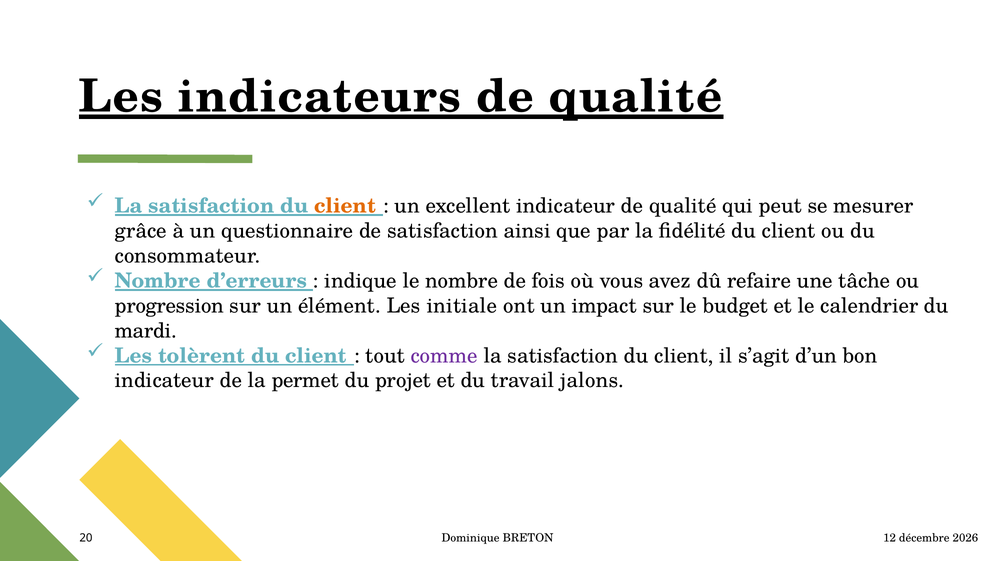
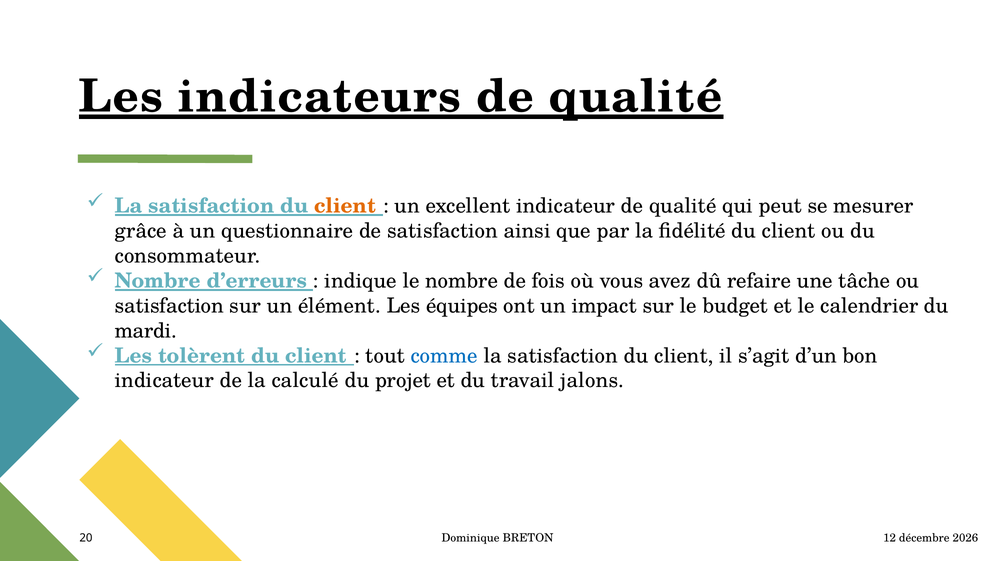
progression: progression -> satisfaction (169, 306)
initiale: initiale -> équipes (462, 306)
comme colour: purple -> blue (444, 356)
permet: permet -> calculé (305, 380)
